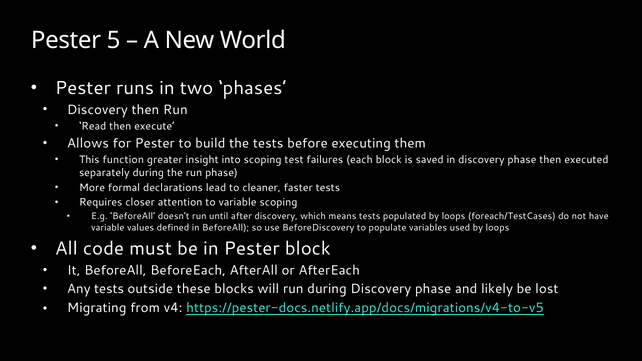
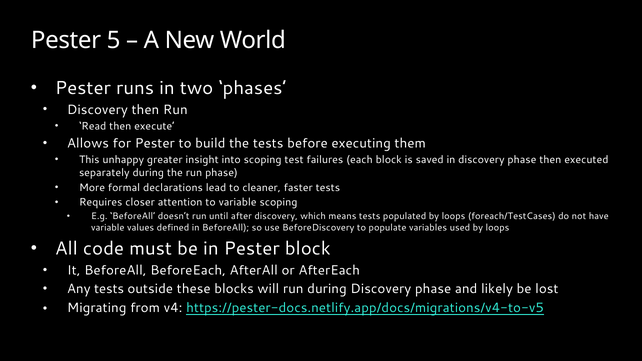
function: function -> unhappy (123, 160)
